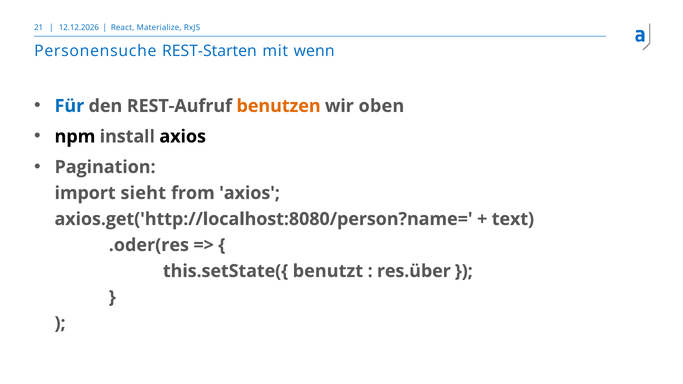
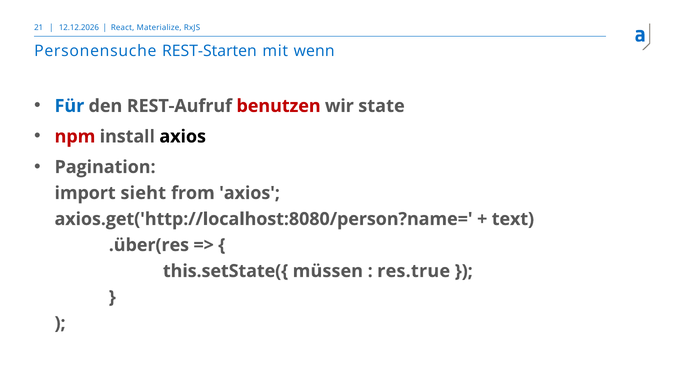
benutzen colour: orange -> red (279, 106)
oben: oben -> state (381, 106)
npm colour: black -> red (75, 137)
.oder(res: .oder(res -> .über(res (149, 245)
benutzt: benutzt -> müssen (328, 271)
res.über: res.über -> res.true (414, 271)
